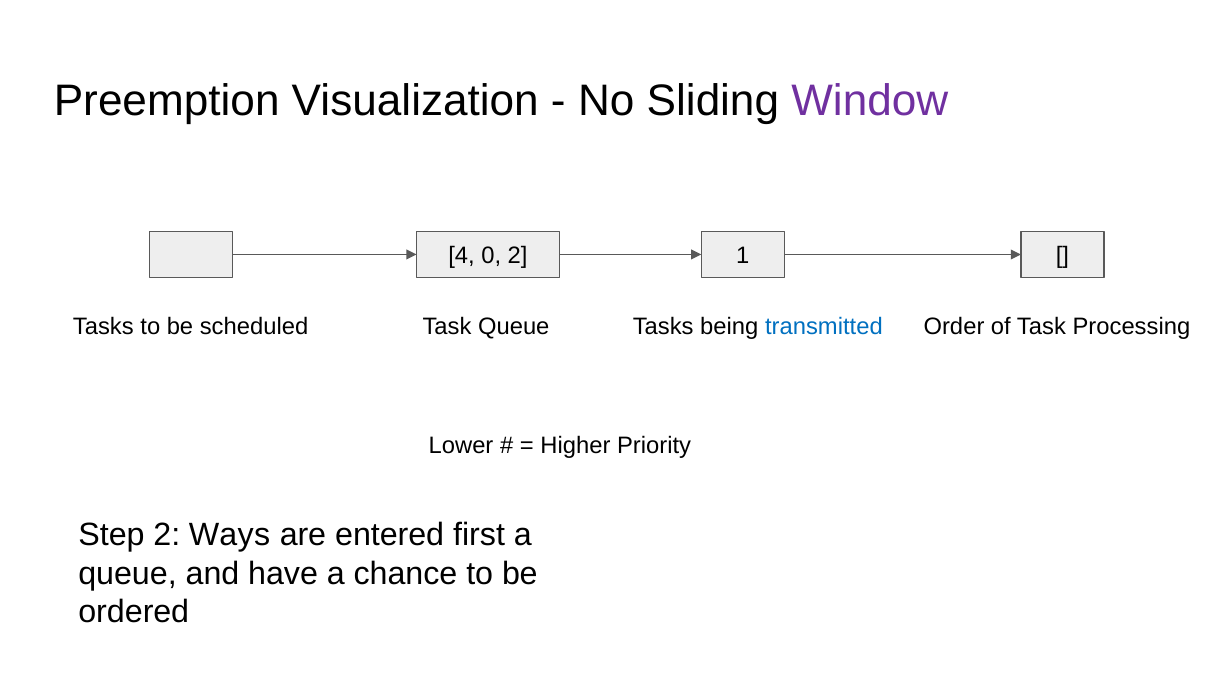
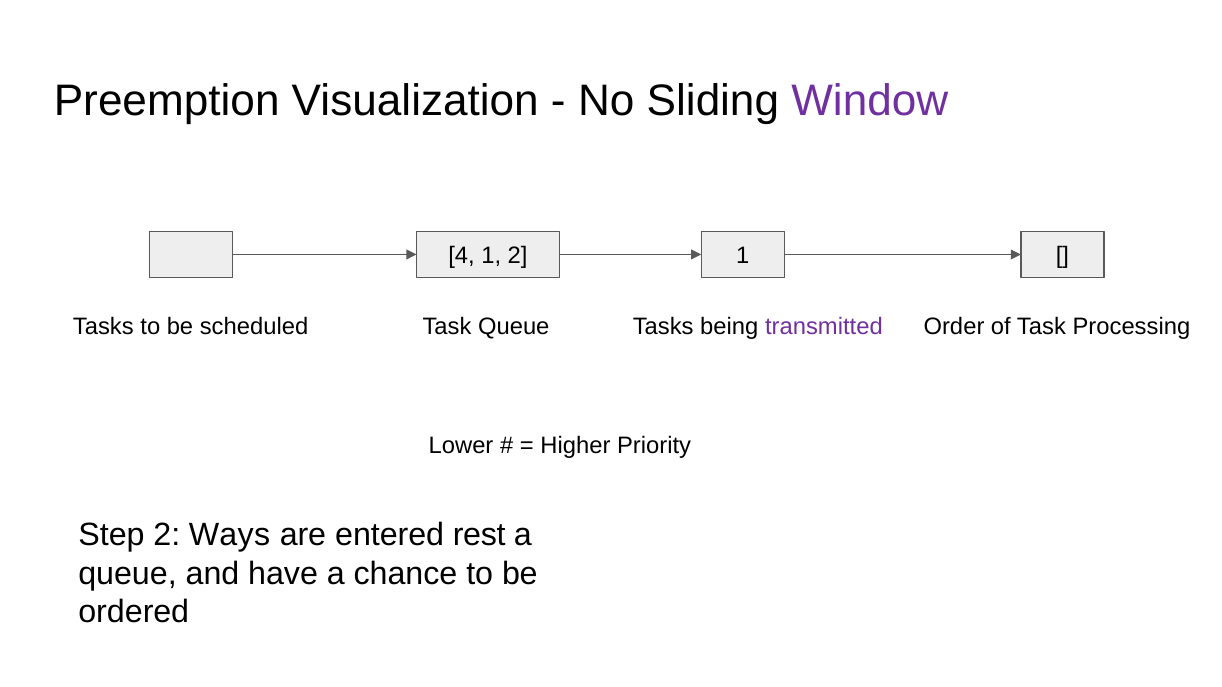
4 0: 0 -> 1 (491, 256)
transmitted colour: blue -> purple (824, 327)
first: first -> rest (479, 535)
